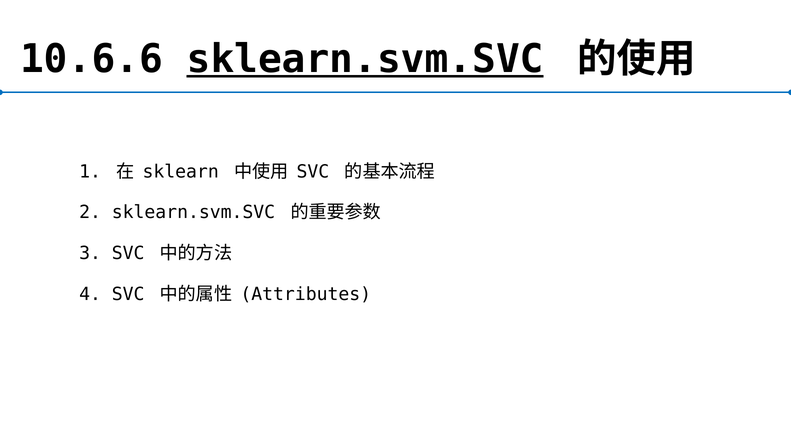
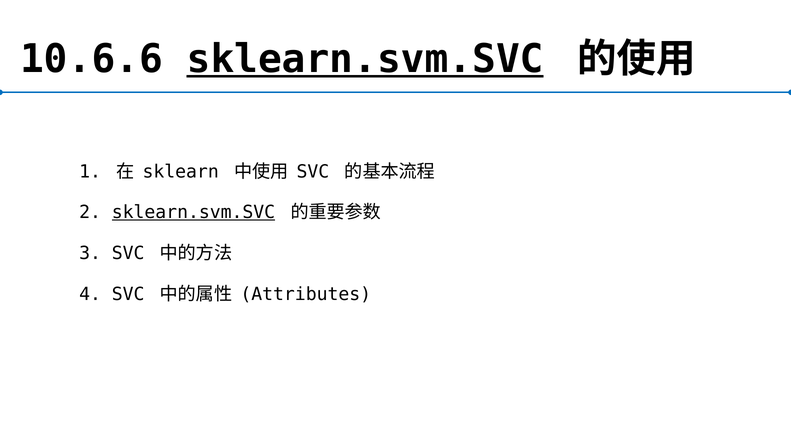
sklearn.svm.SVC underline: none -> present (193, 212)
